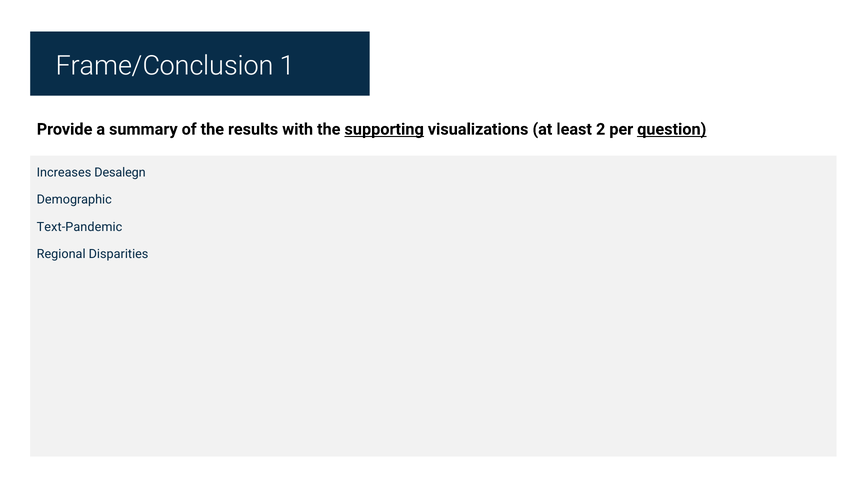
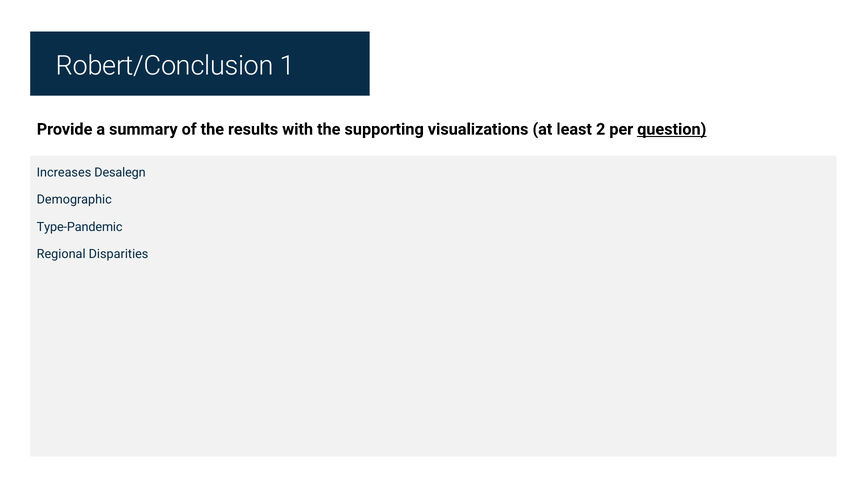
Frame/Conclusion: Frame/Conclusion -> Robert/Conclusion (165, 66)
supporting underline: present -> none (384, 129)
Text-Pandemic: Text-Pandemic -> Type-Pandemic (80, 227)
